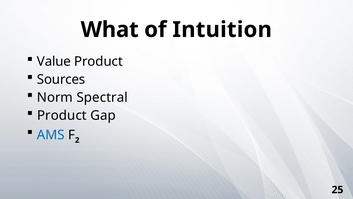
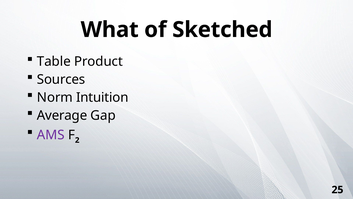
Intuition: Intuition -> Sketched (222, 30)
Value: Value -> Table (54, 61)
Spectral: Spectral -> Intuition (102, 97)
Product: Product -> Average (62, 115)
AMS colour: blue -> purple (51, 135)
